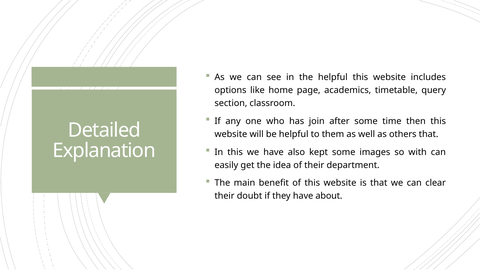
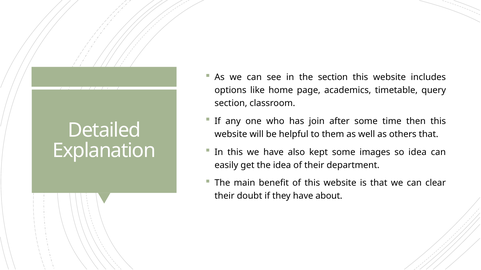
the helpful: helpful -> section (333, 77)
so with: with -> idea (418, 152)
